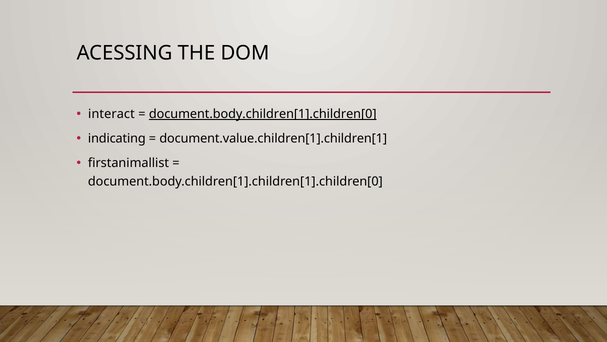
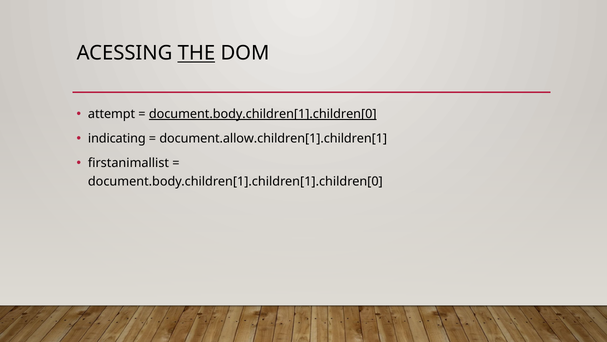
THE underline: none -> present (196, 53)
interact: interact -> attempt (112, 114)
document.value.children[1].children[1: document.value.children[1].children[1 -> document.allow.children[1].children[1 (273, 138)
